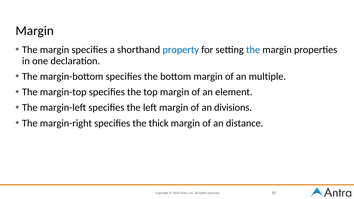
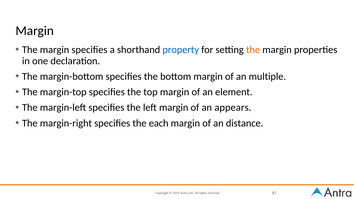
the colour: blue -> orange (253, 50)
divisions: divisions -> appears (233, 108)
thick: thick -> each (159, 123)
